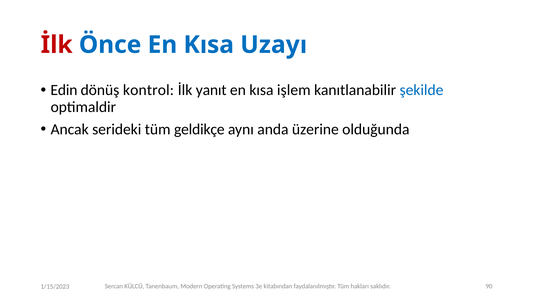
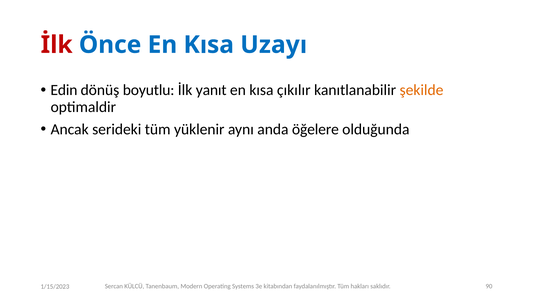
kontrol: kontrol -> boyutlu (149, 90)
işlem: işlem -> çıkılır (294, 90)
şekilde colour: blue -> orange (422, 90)
geldikçe: geldikçe -> yüklenir (199, 129)
üzerine: üzerine -> öğelere (315, 129)
